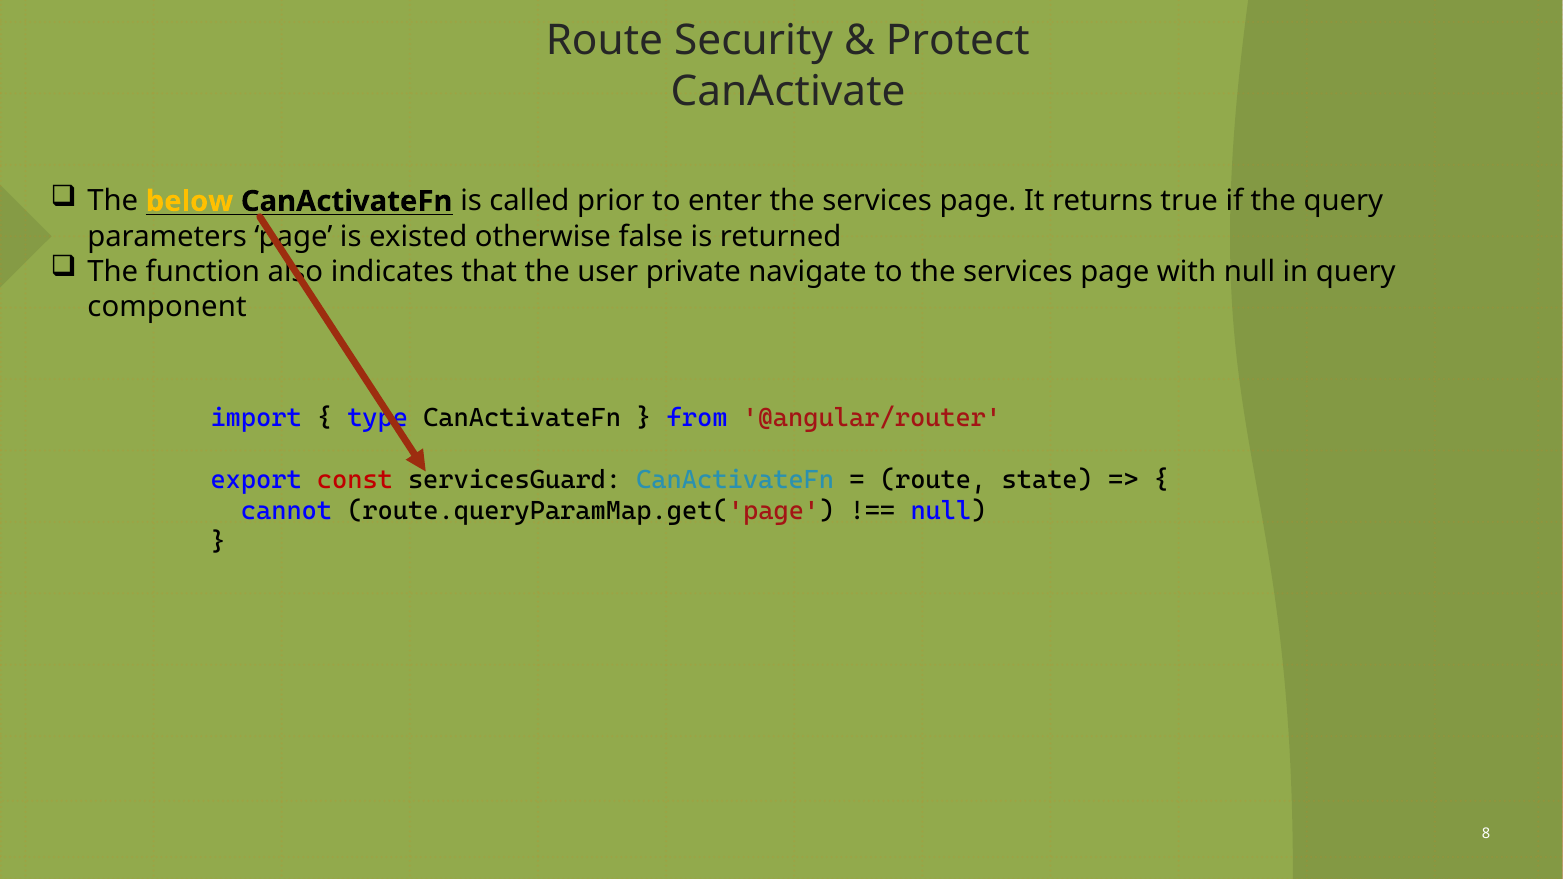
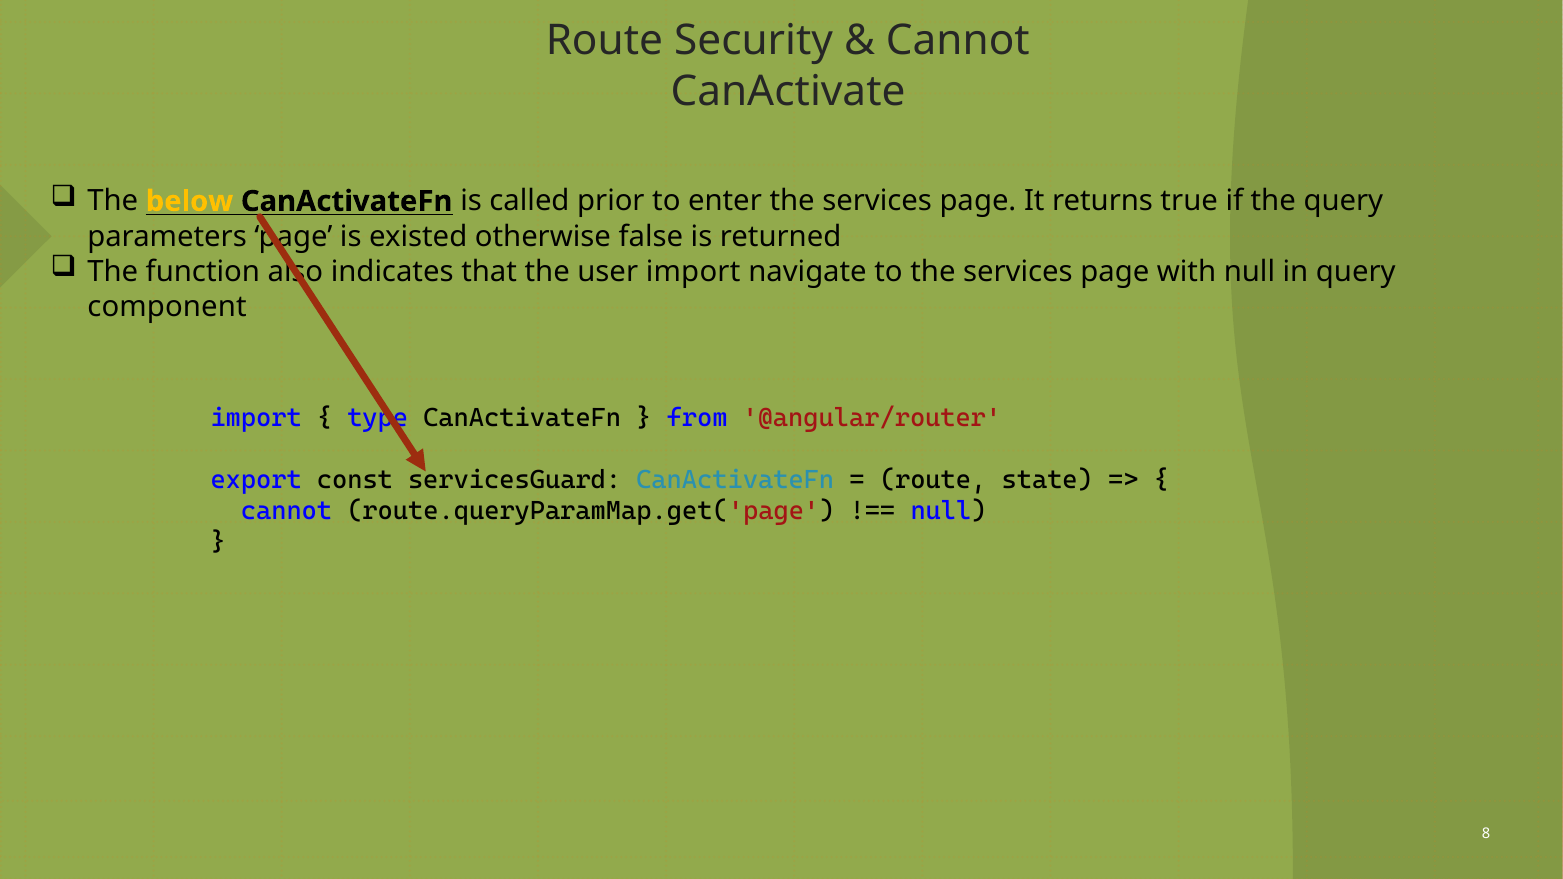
Protect: Protect -> Cannot (958, 41)
user private: private -> import (693, 272)
const colour: red -> black (355, 480)
